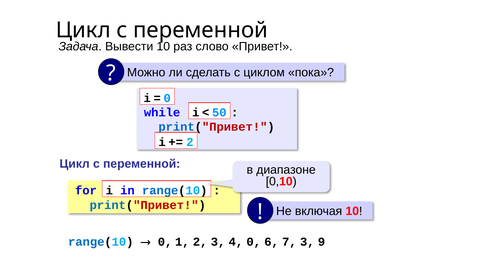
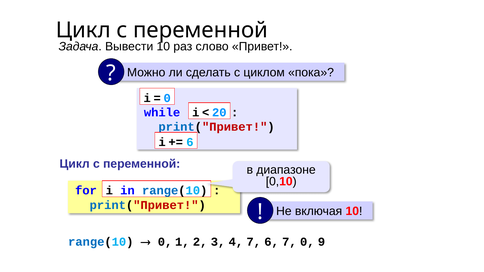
50: 50 -> 20 (219, 113)
2: 2 -> 6 (190, 142)
4 0: 0 -> 7 (254, 242)
7 3: 3 -> 0 (307, 242)
